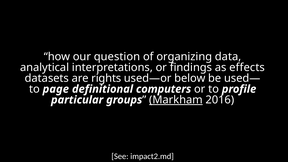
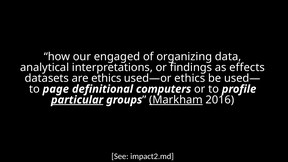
question: question -> engaged (117, 57)
are rights: rights -> ethics (106, 78)
used—or below: below -> ethics (190, 78)
particular underline: none -> present (77, 100)
